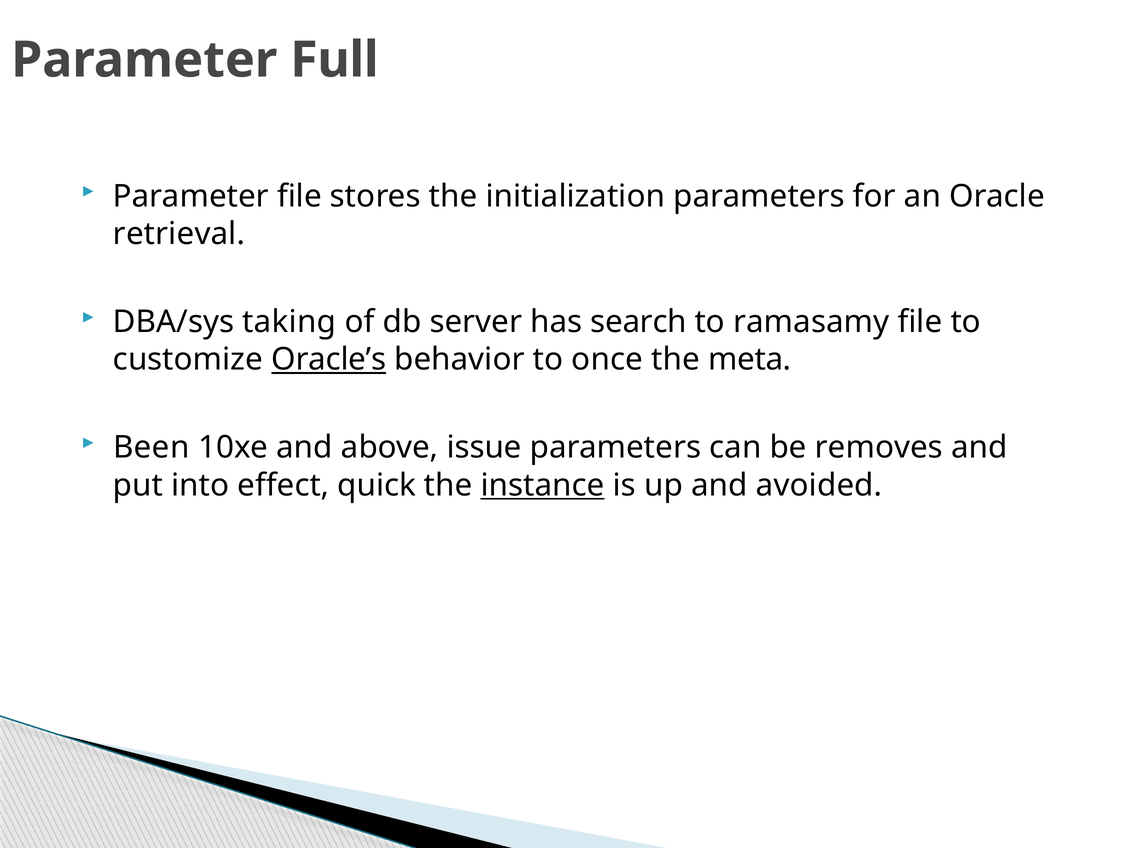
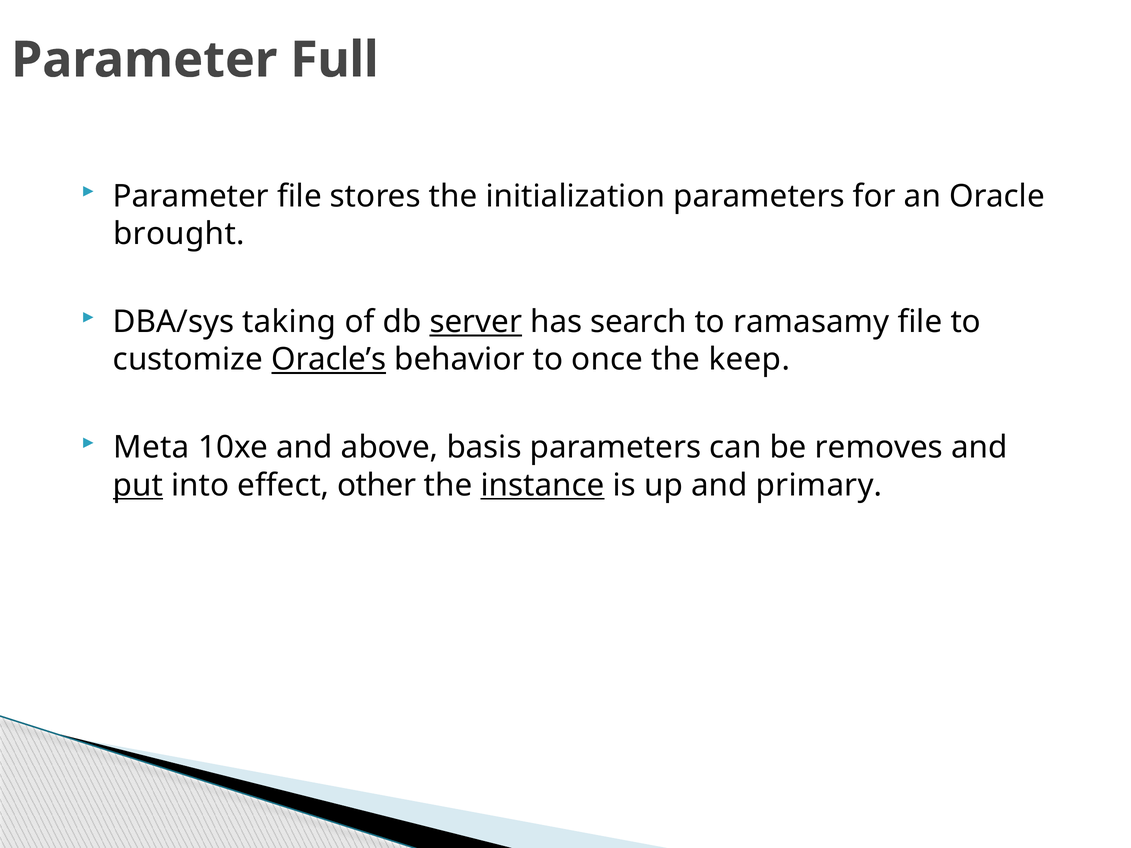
retrieval: retrieval -> brought (179, 234)
server underline: none -> present (476, 322)
meta: meta -> keep (749, 360)
Been: Been -> Meta (151, 448)
issue: issue -> basis (484, 448)
put underline: none -> present (138, 485)
quick: quick -> other (377, 485)
avoided: avoided -> primary (819, 485)
